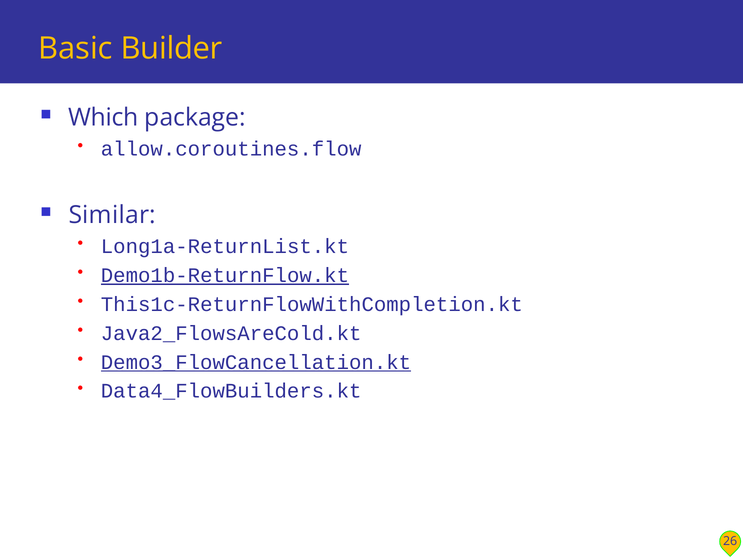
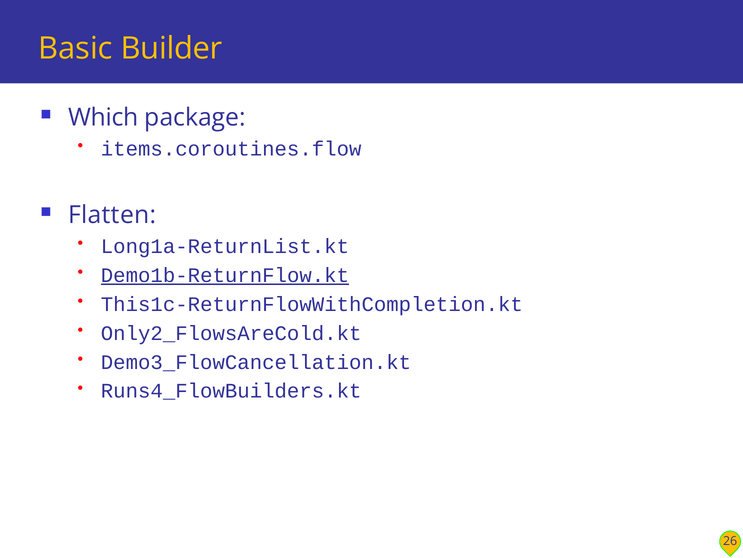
allow.coroutines.flow: allow.coroutines.flow -> items.coroutines.flow (231, 149)
Similar: Similar -> Flatten (112, 215)
Java2_FlowsAreCold.kt: Java2_FlowsAreCold.kt -> Only2_FlowsAreCold.kt (231, 333)
Demo3_FlowCancellation.kt underline: present -> none (256, 362)
Data4_FlowBuilders.kt: Data4_FlowBuilders.kt -> Runs4_FlowBuilders.kt (231, 391)
